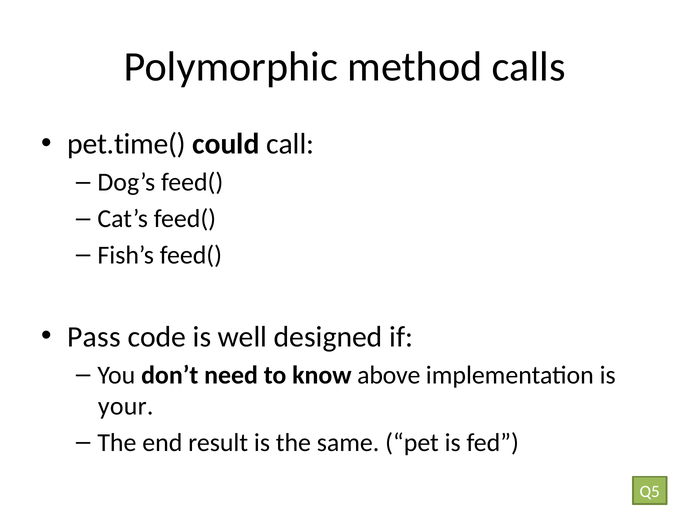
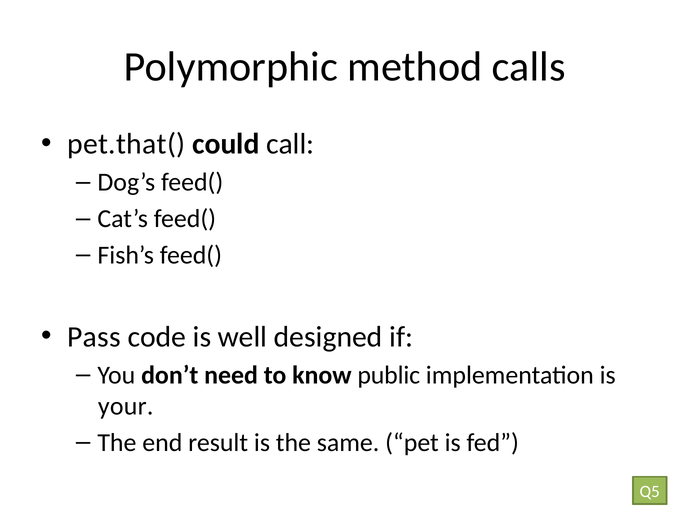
pet.time(: pet.time( -> pet.that( (126, 144)
above: above -> public (389, 376)
